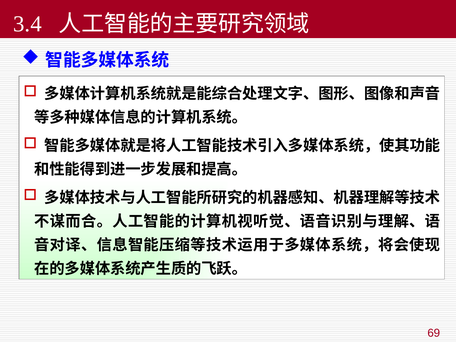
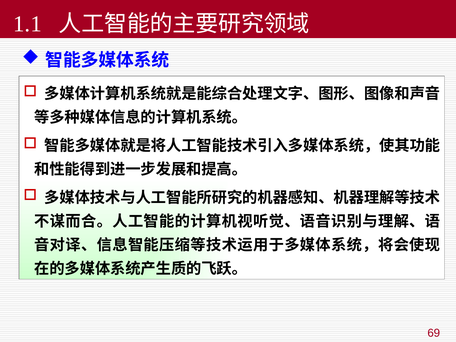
3.4: 3.4 -> 1.1 (27, 24)
